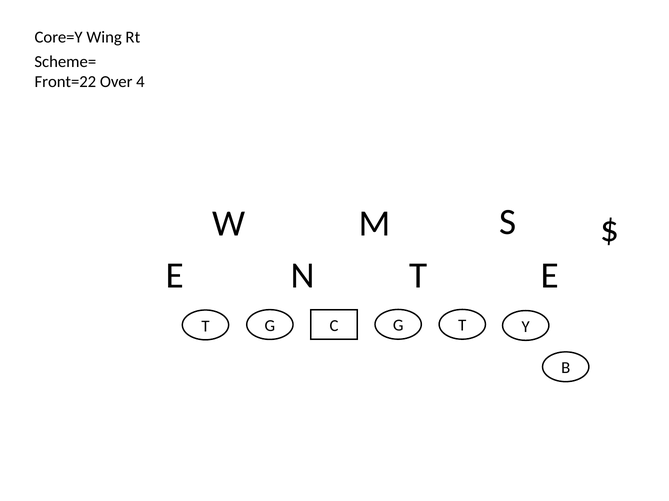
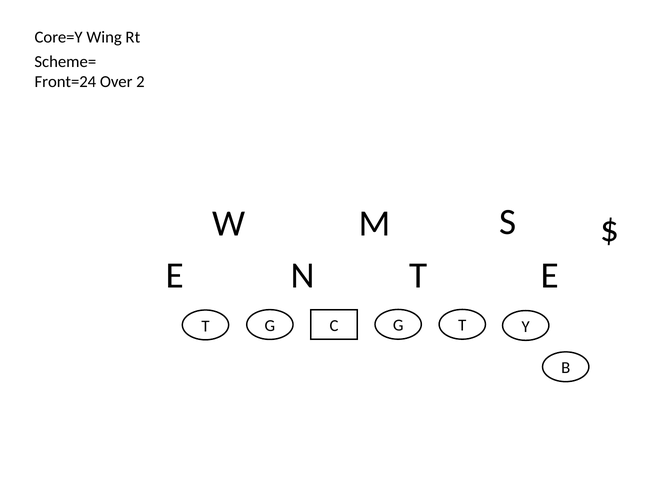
Front=22: Front=22 -> Front=24 (65, 82)
4: 4 -> 2 (140, 82)
